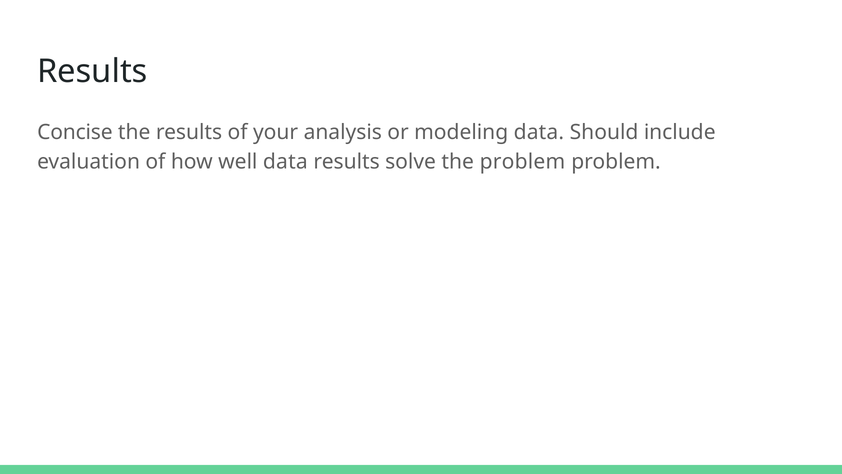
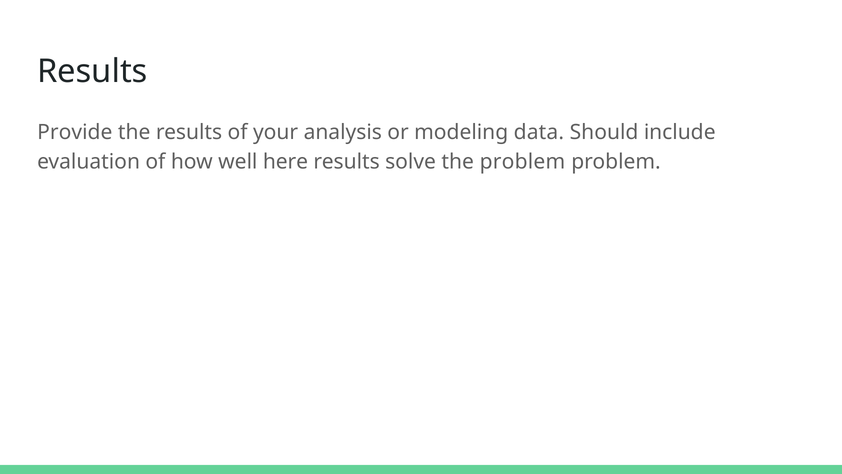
Concise: Concise -> Provide (75, 132)
well data: data -> here (285, 161)
